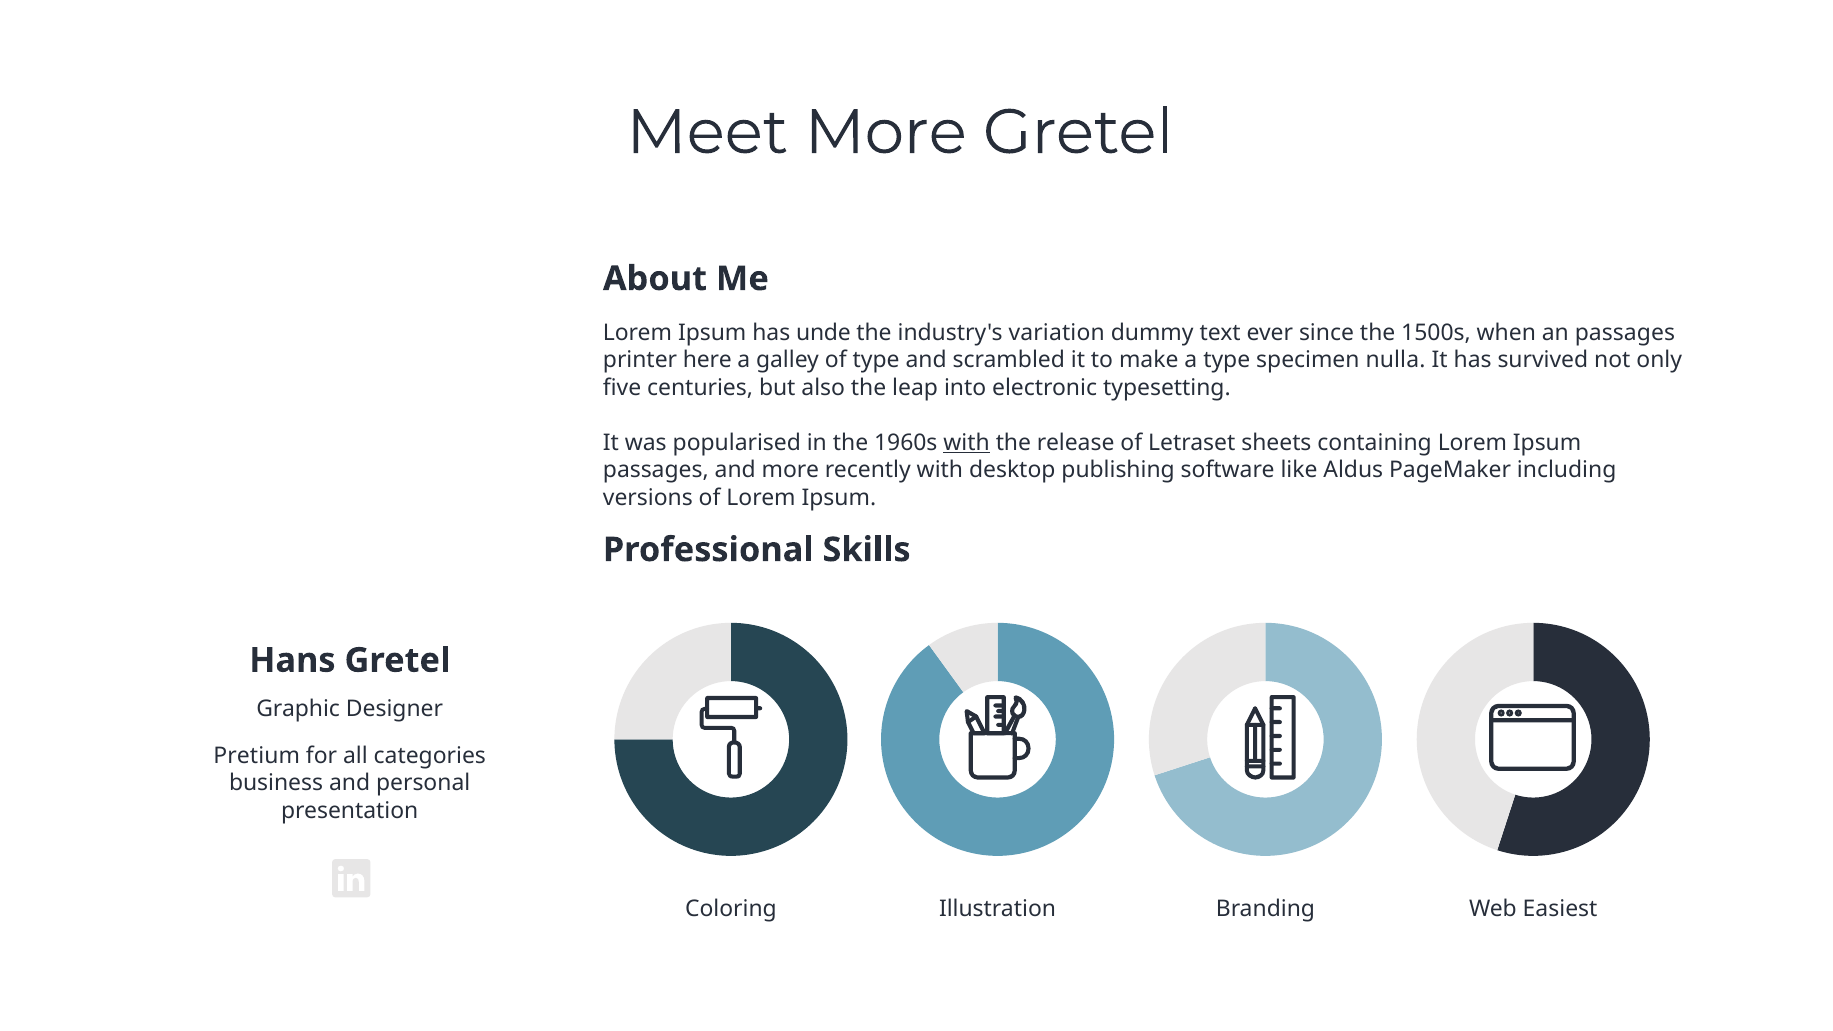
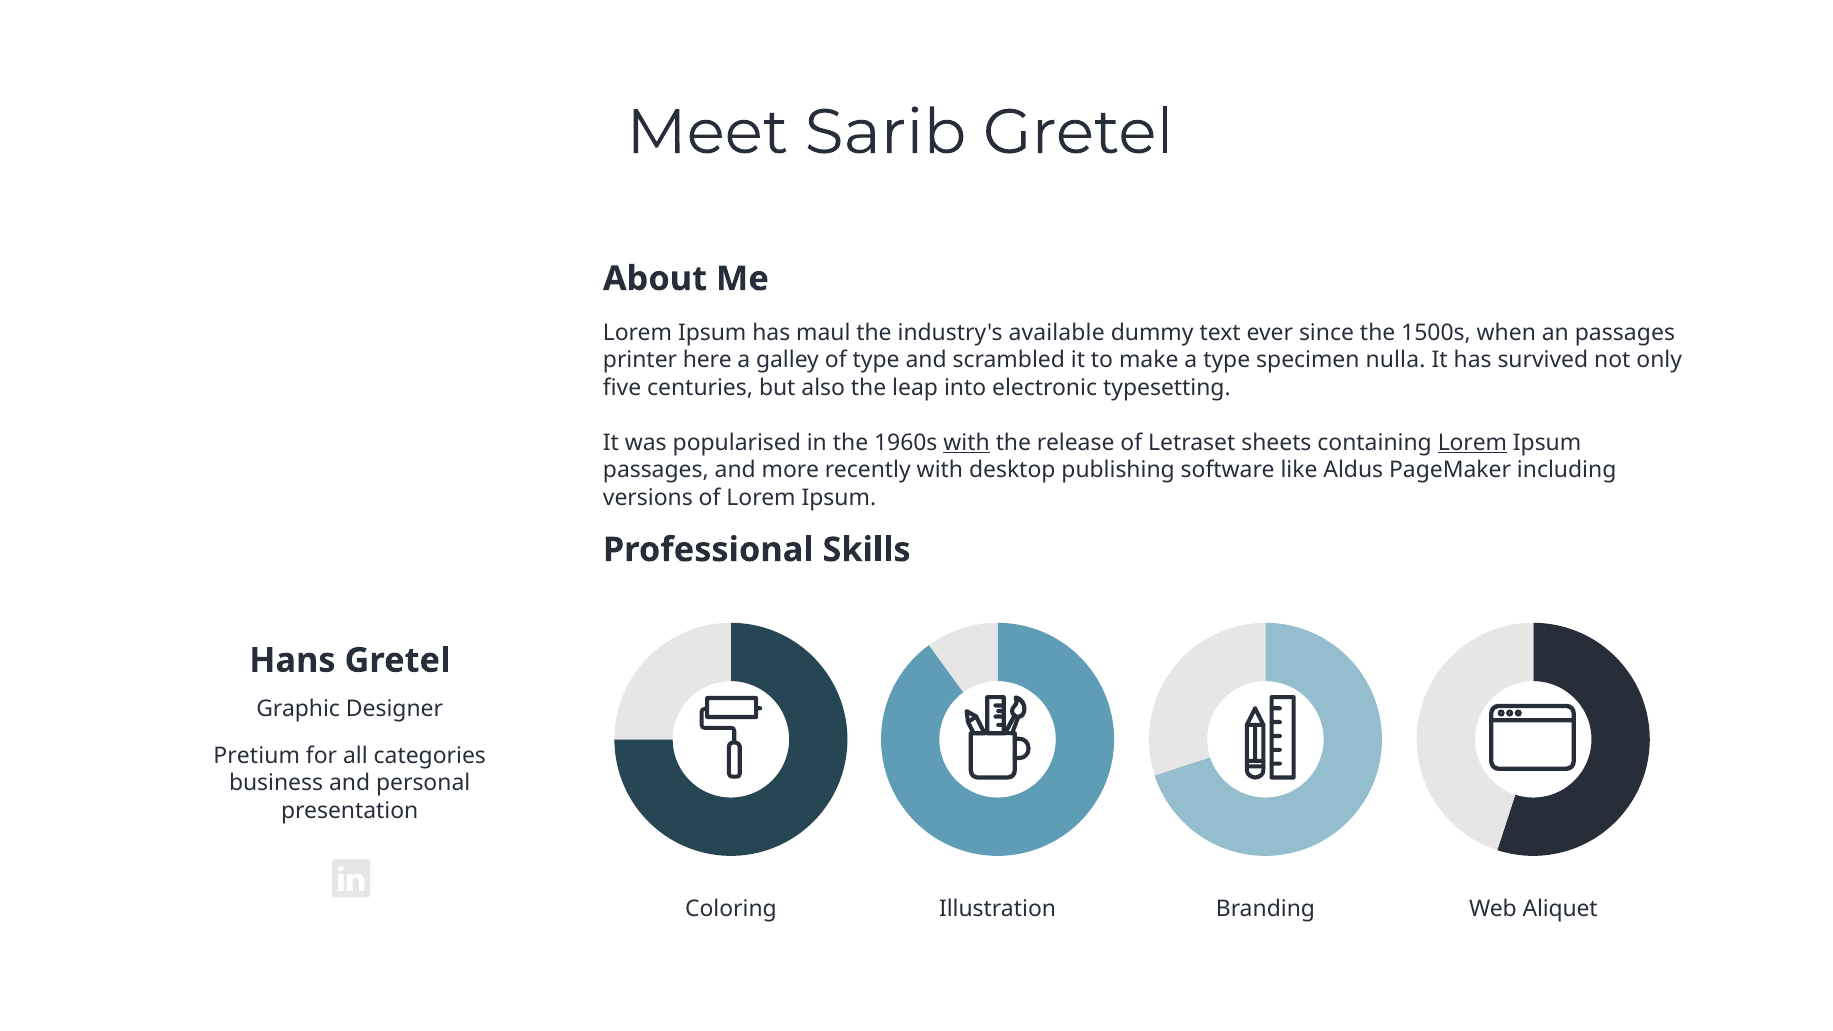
Meet More: More -> Sarib (885, 132)
unde: unde -> maul (823, 333)
variation: variation -> available (1057, 333)
Lorem underline: none -> present (1472, 443)
Easiest: Easiest -> Aliquet (1560, 909)
